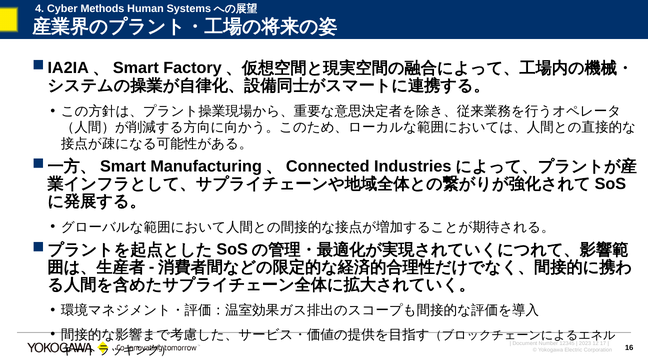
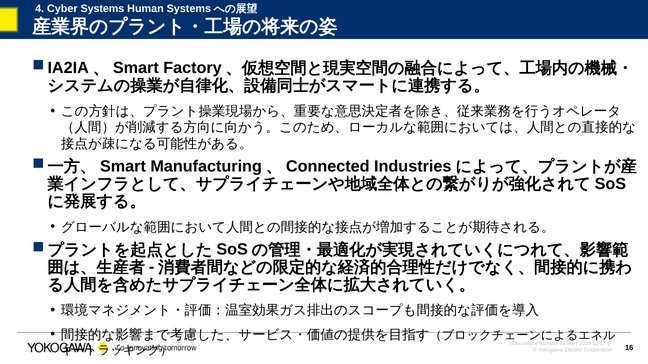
Cyber Methods: Methods -> Systems (102, 9)
